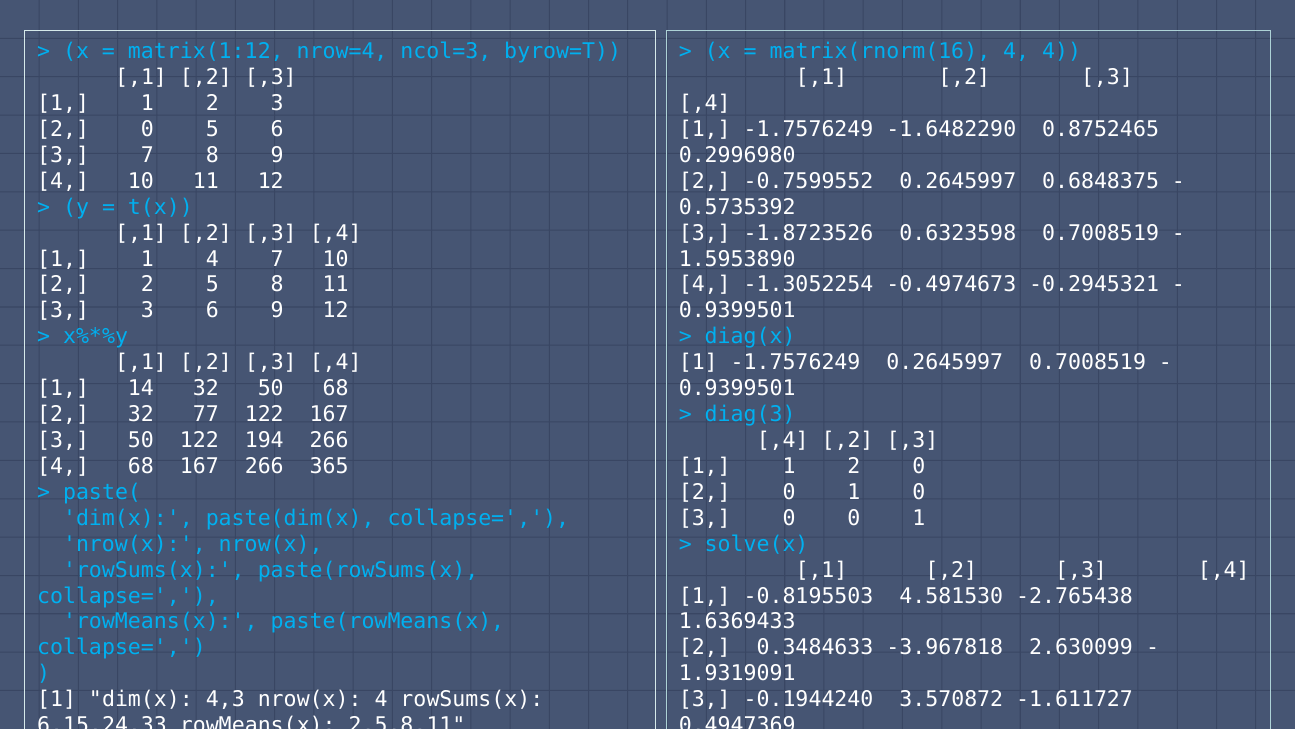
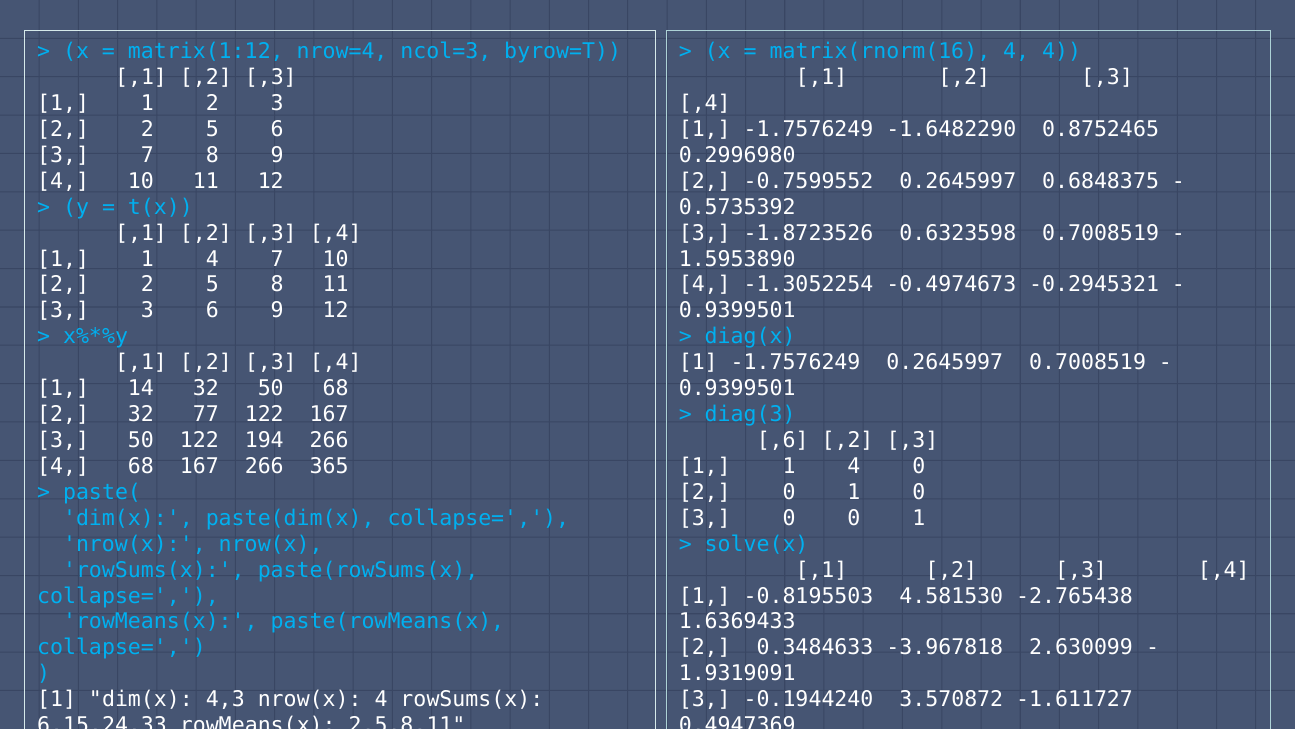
0: 0 -> 2 (147, 129)
,4: ,4 -> ,6 (783, 440)
2: 2 -> 4 (854, 466)
